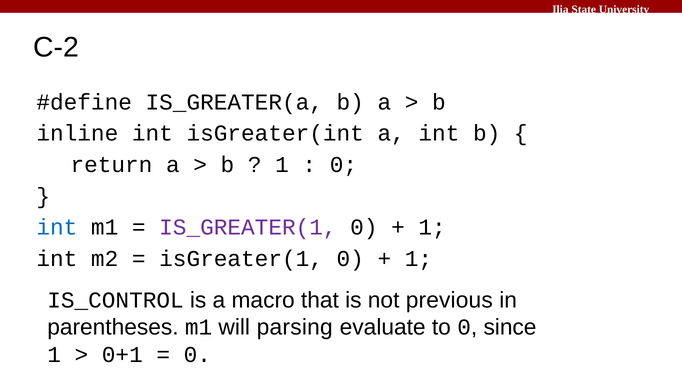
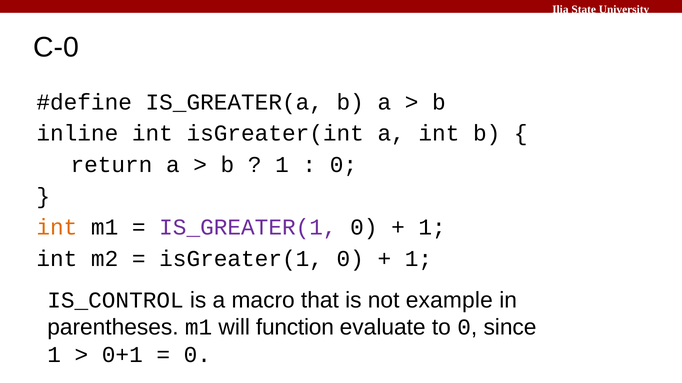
C-2: C-2 -> C-0 (56, 48)
int colour: blue -> orange (57, 228)
previous: previous -> example (449, 301)
parsing: parsing -> function (295, 328)
